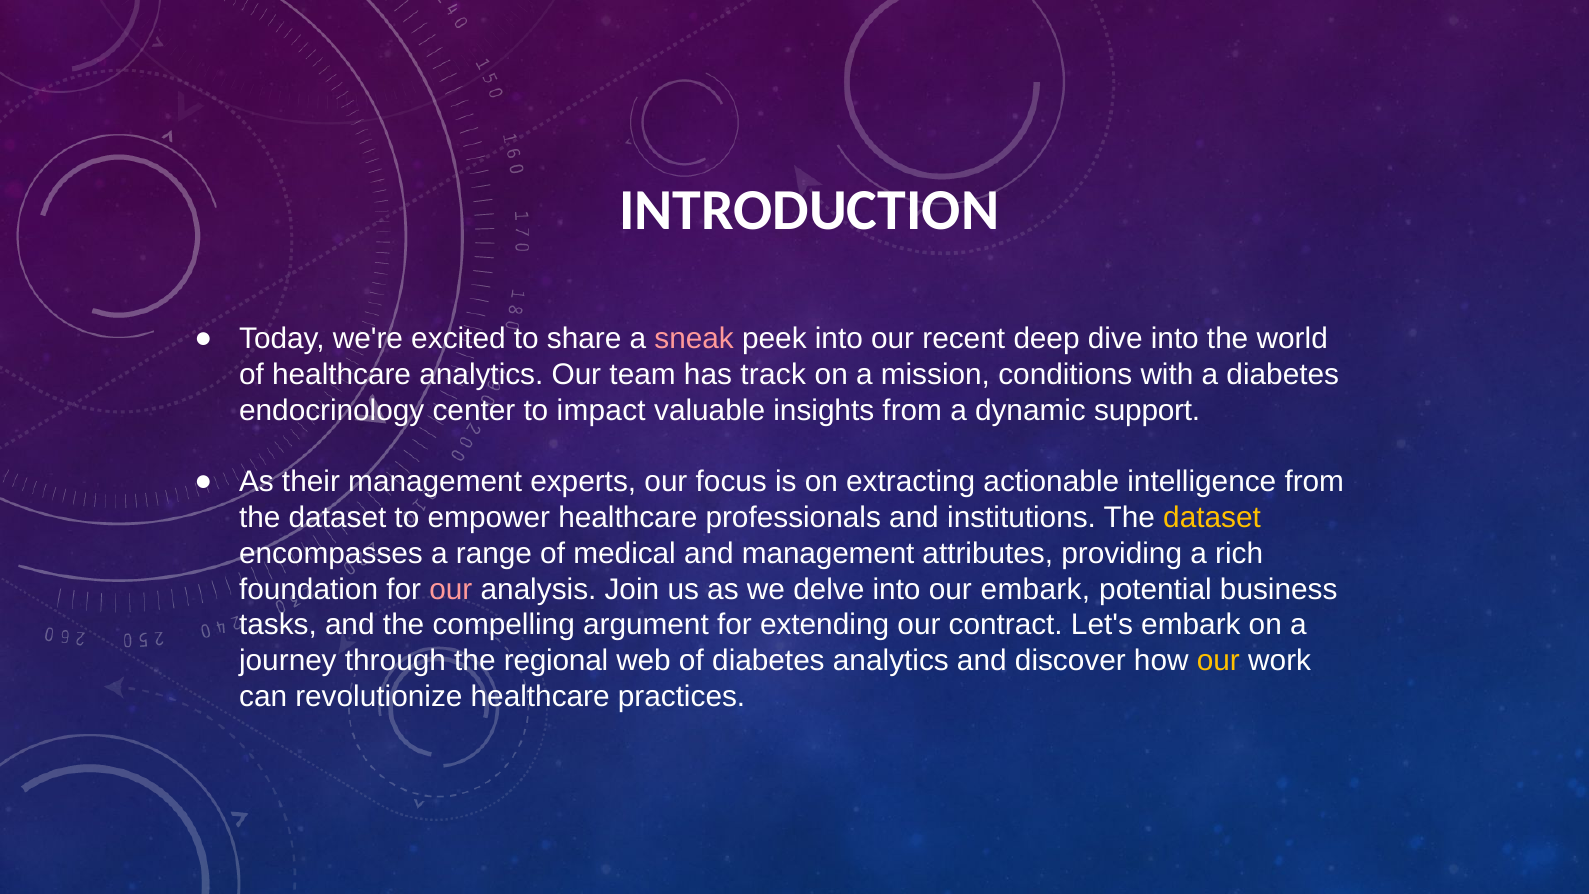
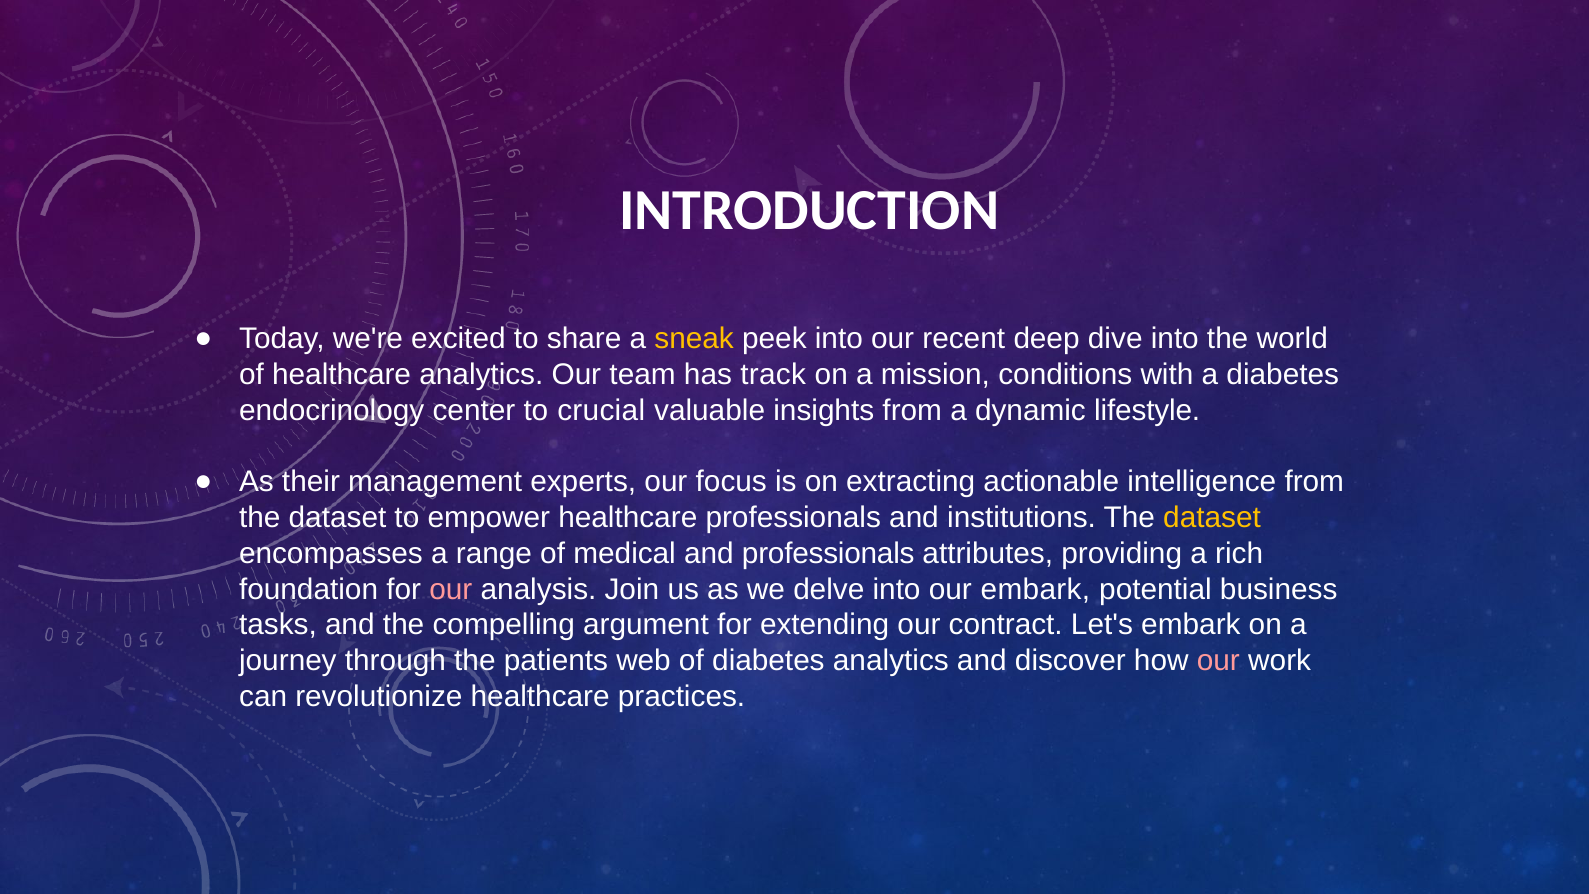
sneak colour: pink -> yellow (694, 339)
impact: impact -> crucial (601, 410)
support: support -> lifestyle (1147, 410)
and management: management -> professionals (828, 553)
regional: regional -> patients (556, 661)
our colour: yellow -> pink (1218, 661)
